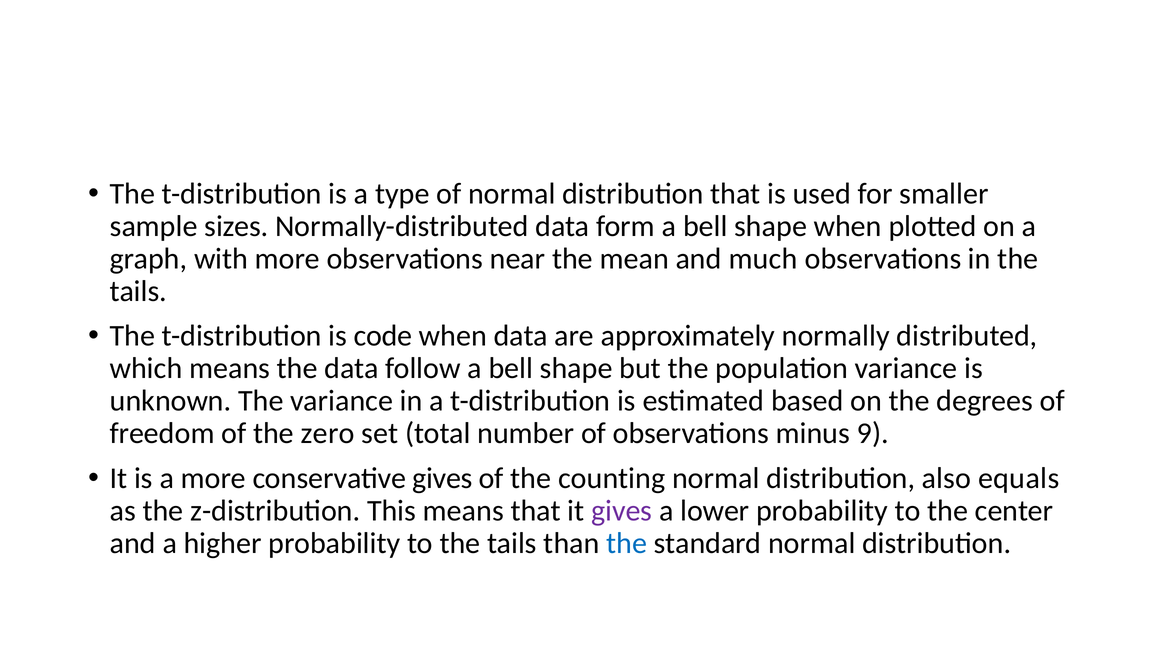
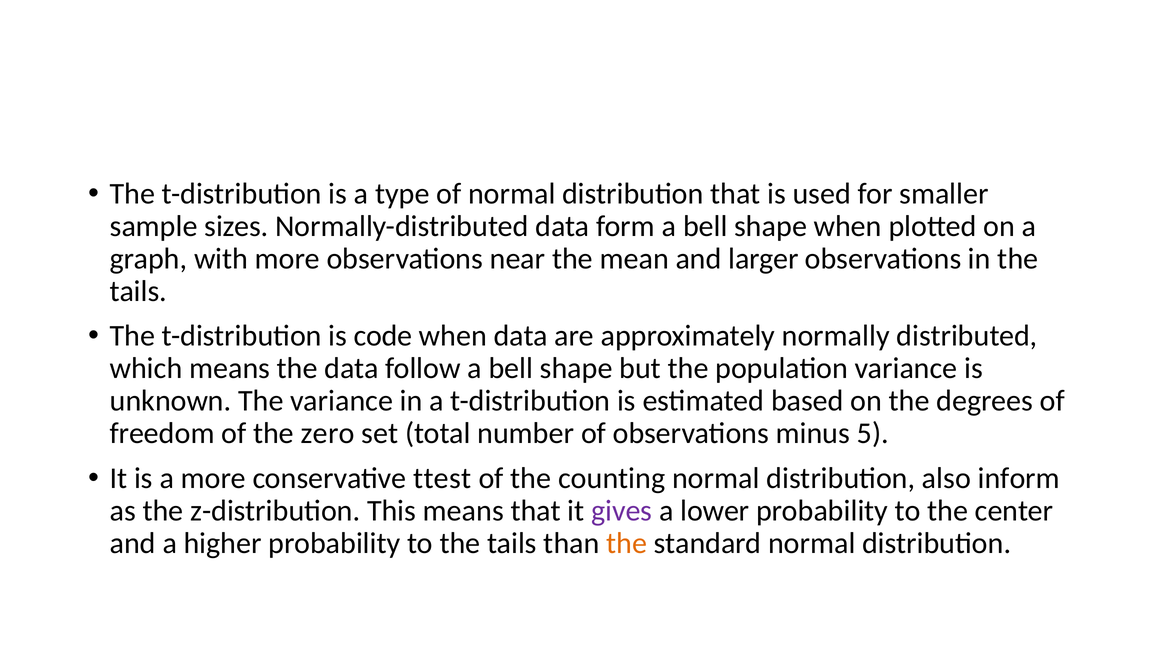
much: much -> larger (763, 258)
9: 9 -> 5 (873, 433)
conservative gives: gives -> ttest (442, 478)
equals: equals -> inform (1019, 478)
the colour: blue -> orange (627, 543)
